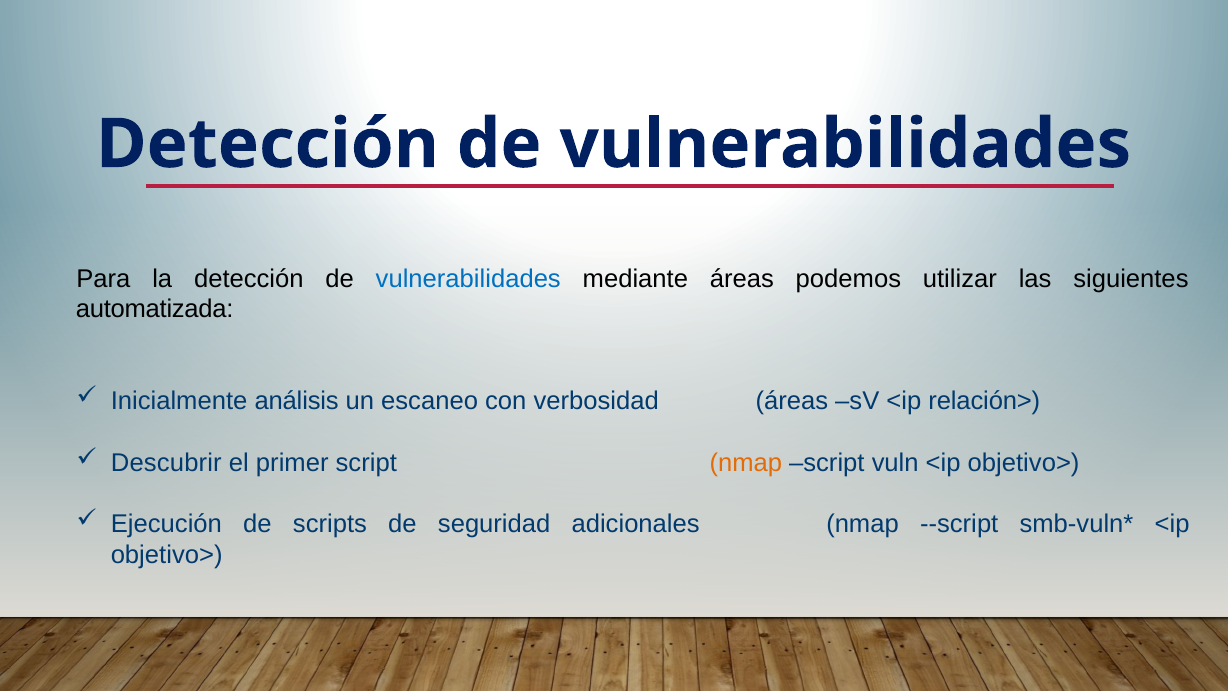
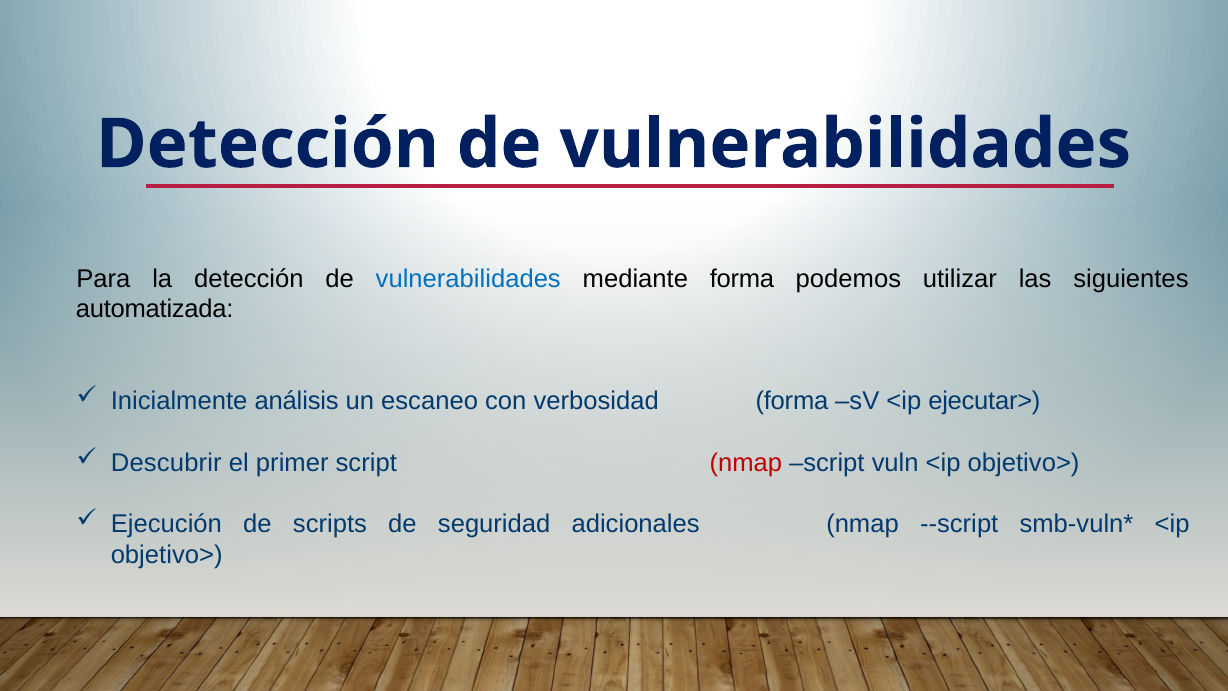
mediante áreas: áreas -> forma (742, 279)
verbosidad áreas: áreas -> forma (792, 401)
relación>: relación> -> ejecutar> (984, 401)
nmap colour: orange -> red (746, 463)
